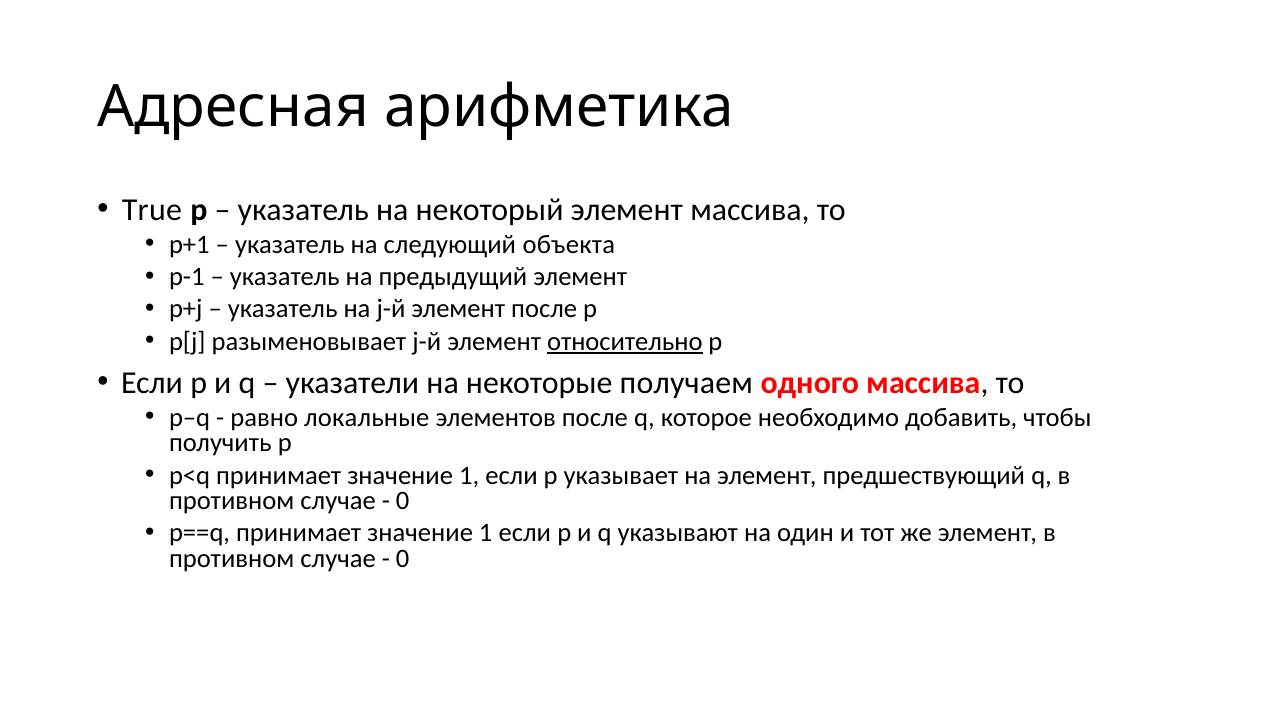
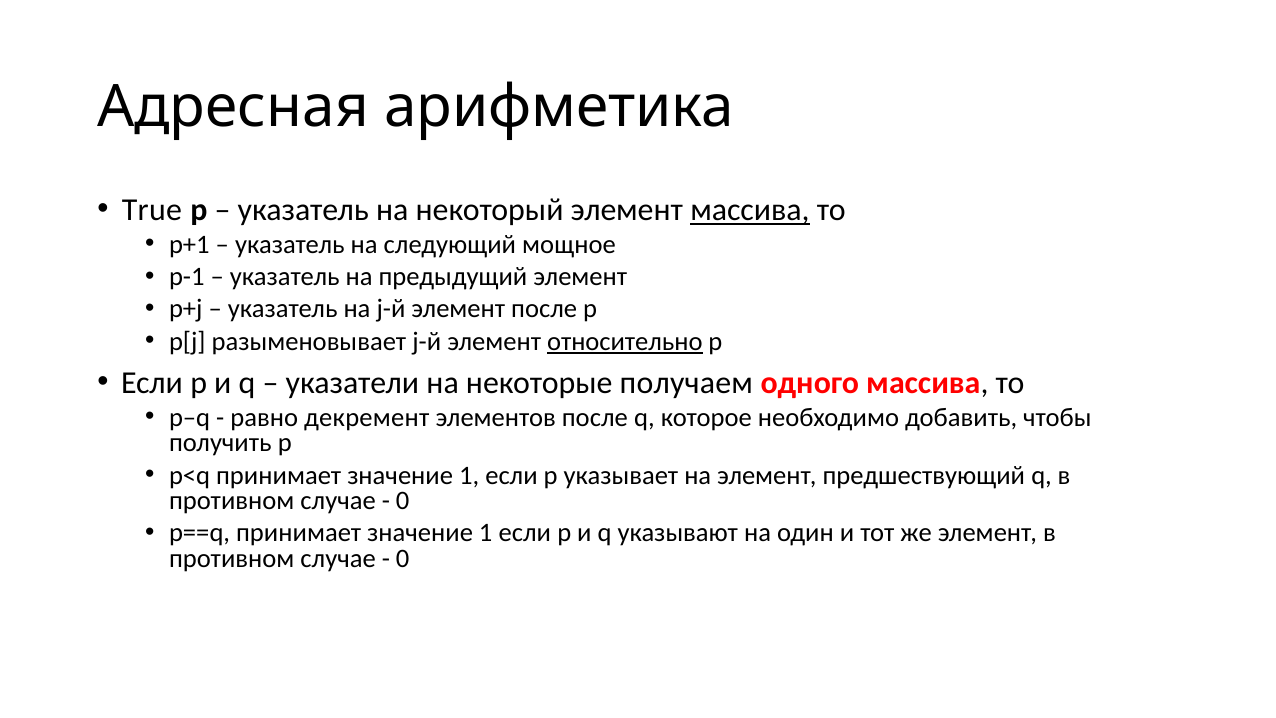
массива underline: none -> present (750, 210)
объекта: объекта -> мощное (569, 245)
локальные: локальные -> декремент (367, 417)
